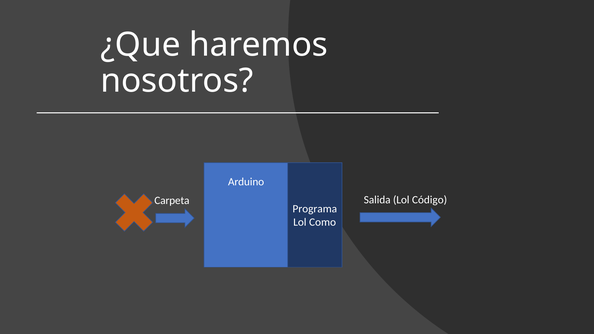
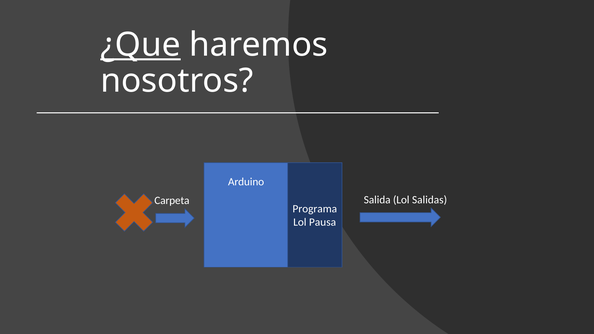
¿Que underline: none -> present (141, 45)
Código: Código -> Salidas (430, 200)
Como: Como -> Pausa (323, 222)
